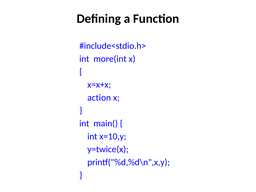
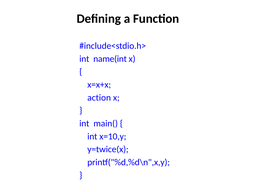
more(int: more(int -> name(int (110, 59)
